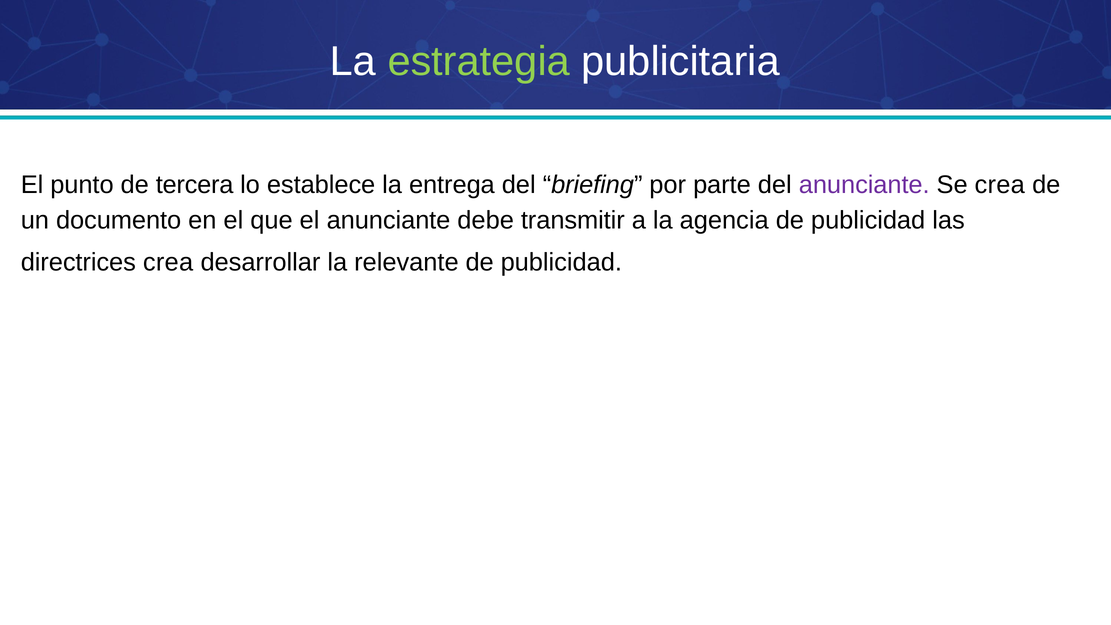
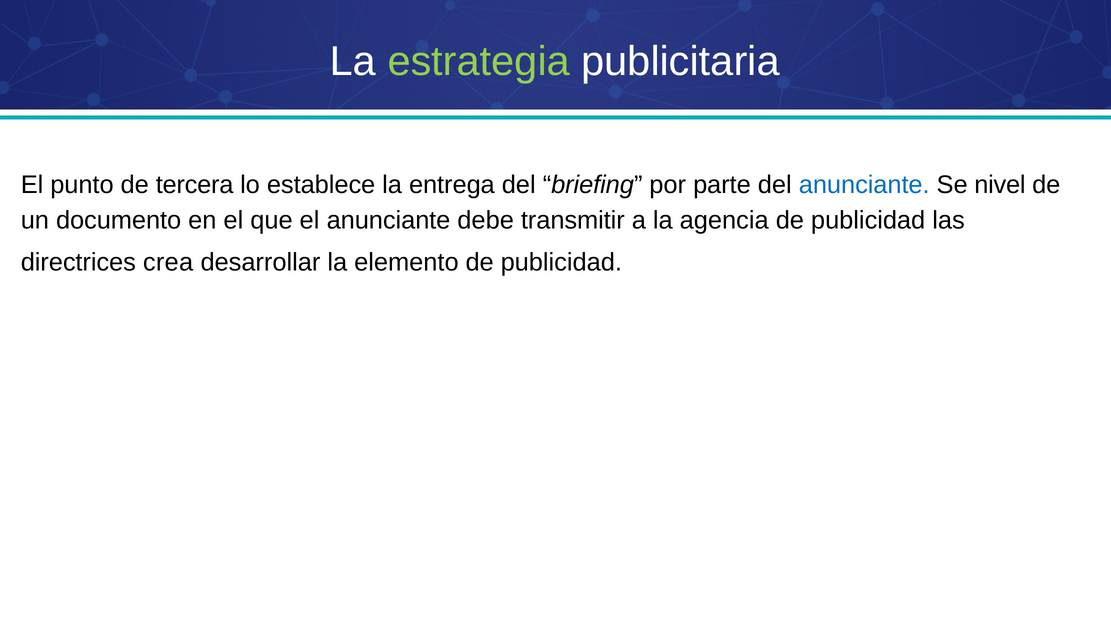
anunciante colour: purple -> blue (864, 185)
Se crea: crea -> nivel (1000, 185)
relevante: relevante -> elemento (406, 262)
